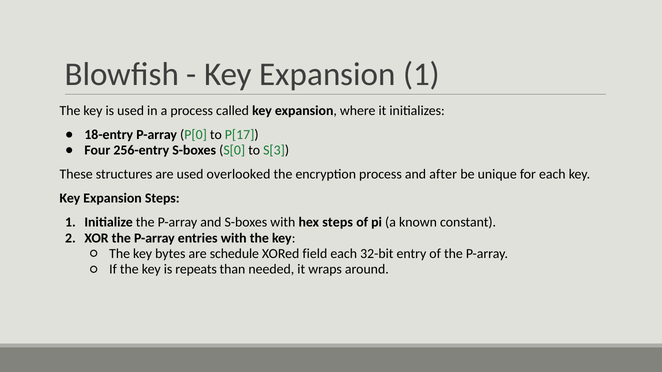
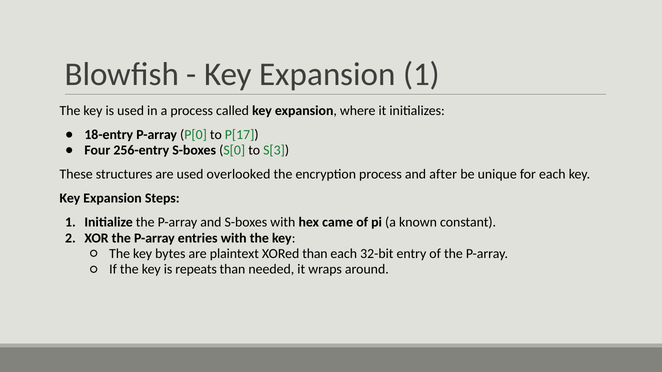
hex steps: steps -> came (338, 222)
schedule: schedule -> plaintext (234, 254)
XORed field: field -> than (315, 254)
